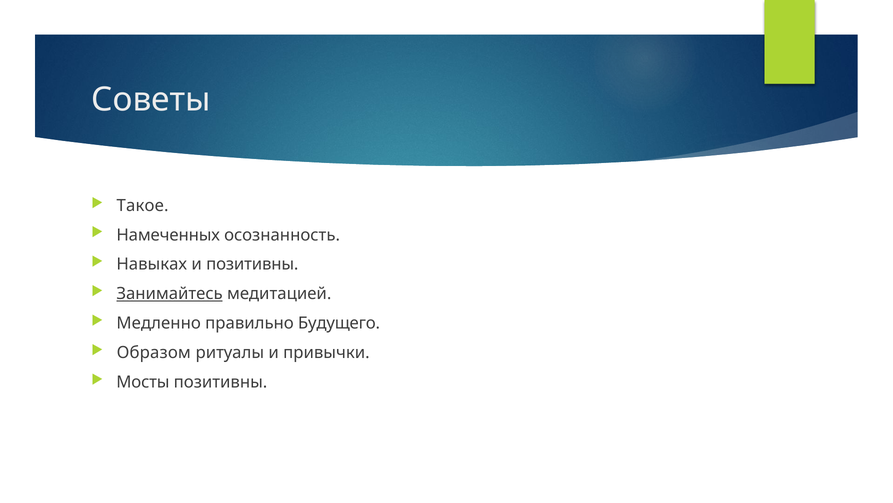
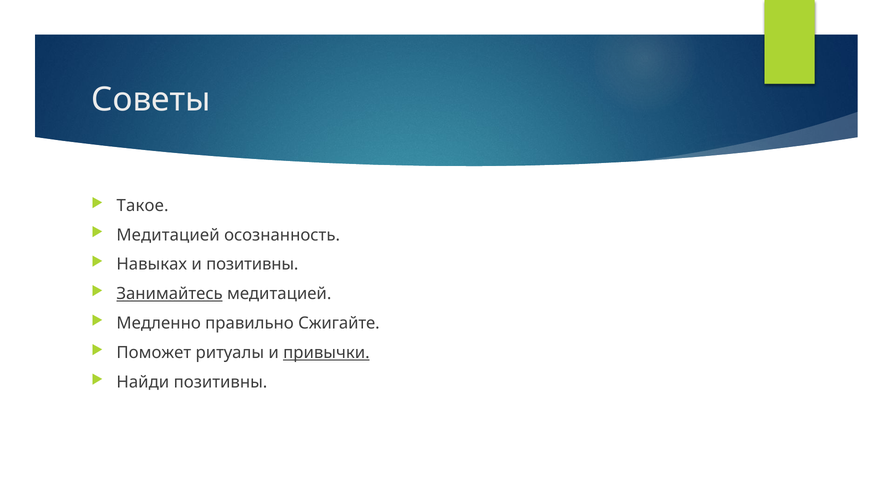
Намеченных: Намеченных -> Медитацией (168, 235)
Будущего: Будущего -> Сжигайте (339, 323)
Образом: Образом -> Поможет (154, 352)
привычки underline: none -> present (326, 352)
Мосты: Мосты -> Найди (143, 382)
